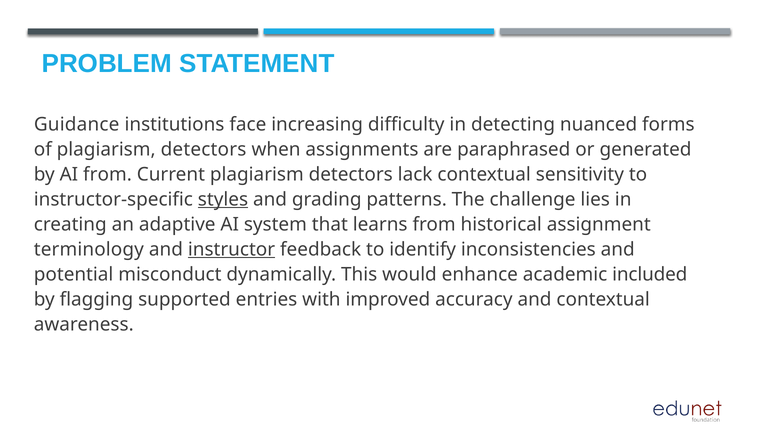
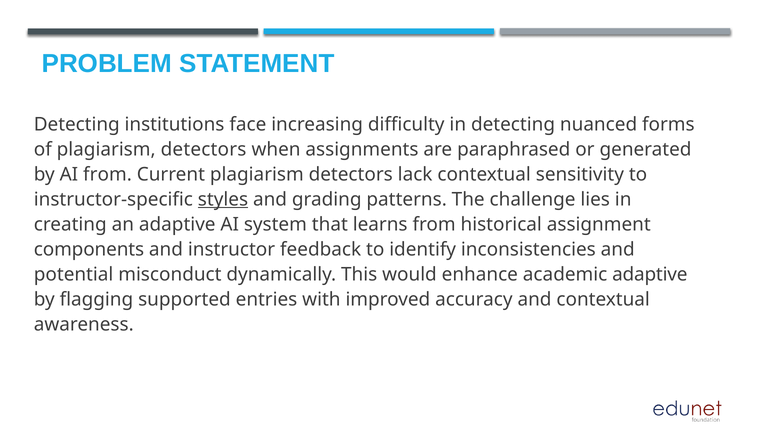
Guidance: Guidance -> Detecting (77, 125)
terminology: terminology -> components (89, 250)
instructor underline: present -> none (232, 250)
academic included: included -> adaptive (650, 275)
